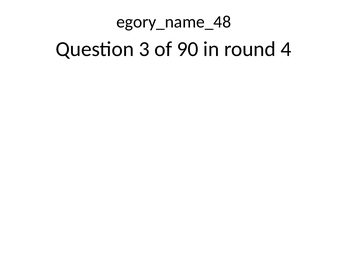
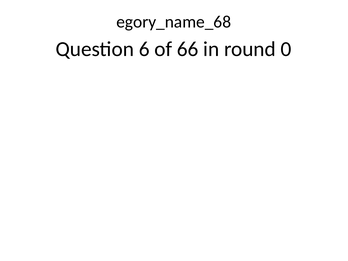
egory_name_48: egory_name_48 -> egory_name_68 (174, 22)
3: 3 -> 6 (144, 49)
90: 90 -> 66 (188, 49)
4: 4 -> 0 (286, 49)
